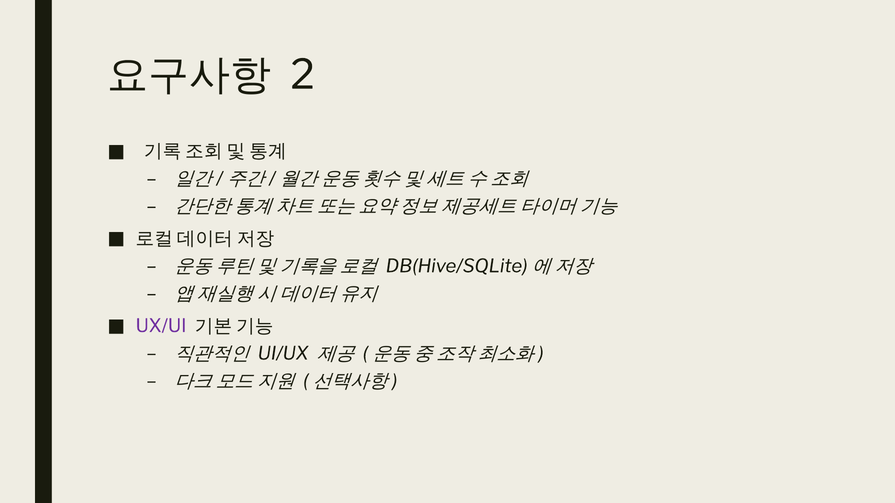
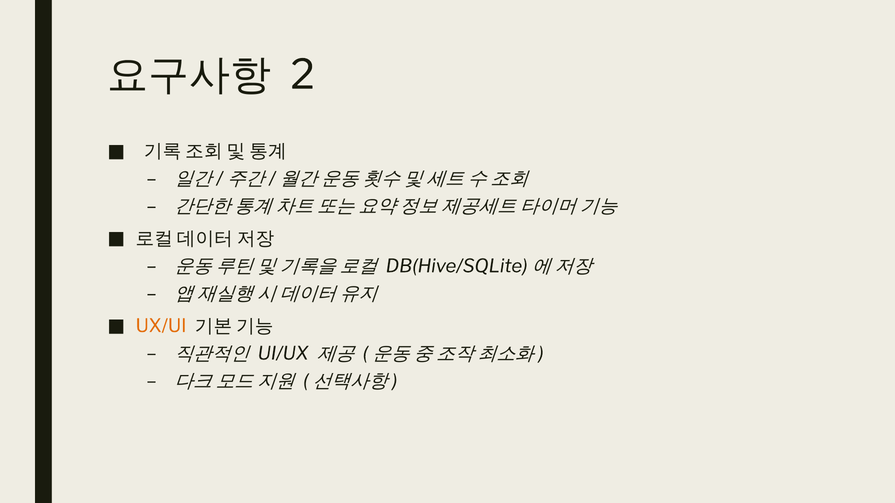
UX/UI colour: purple -> orange (161, 326)
